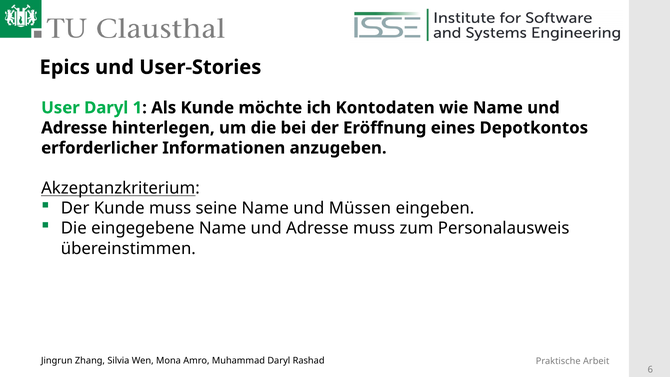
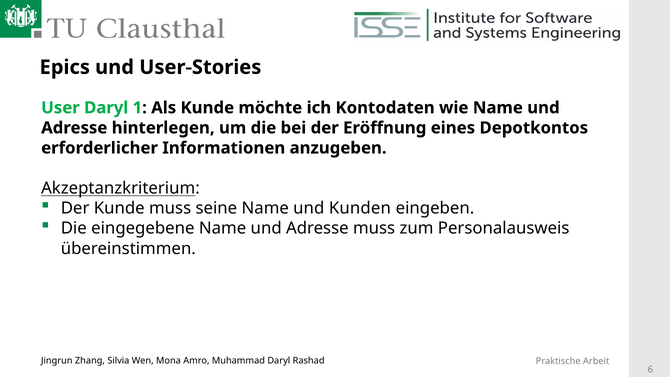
Müssen: Müssen -> Kunden (360, 208)
